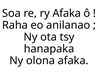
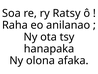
ry Afaka: Afaka -> Ratsy (67, 13)
